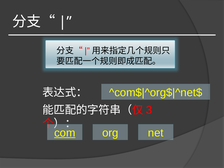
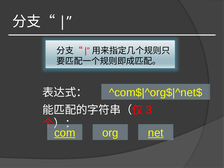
net underline: none -> present (156, 133)
